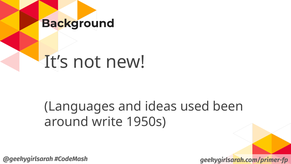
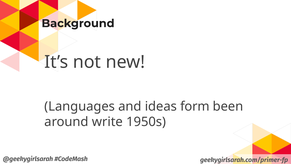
used: used -> form (195, 106)
